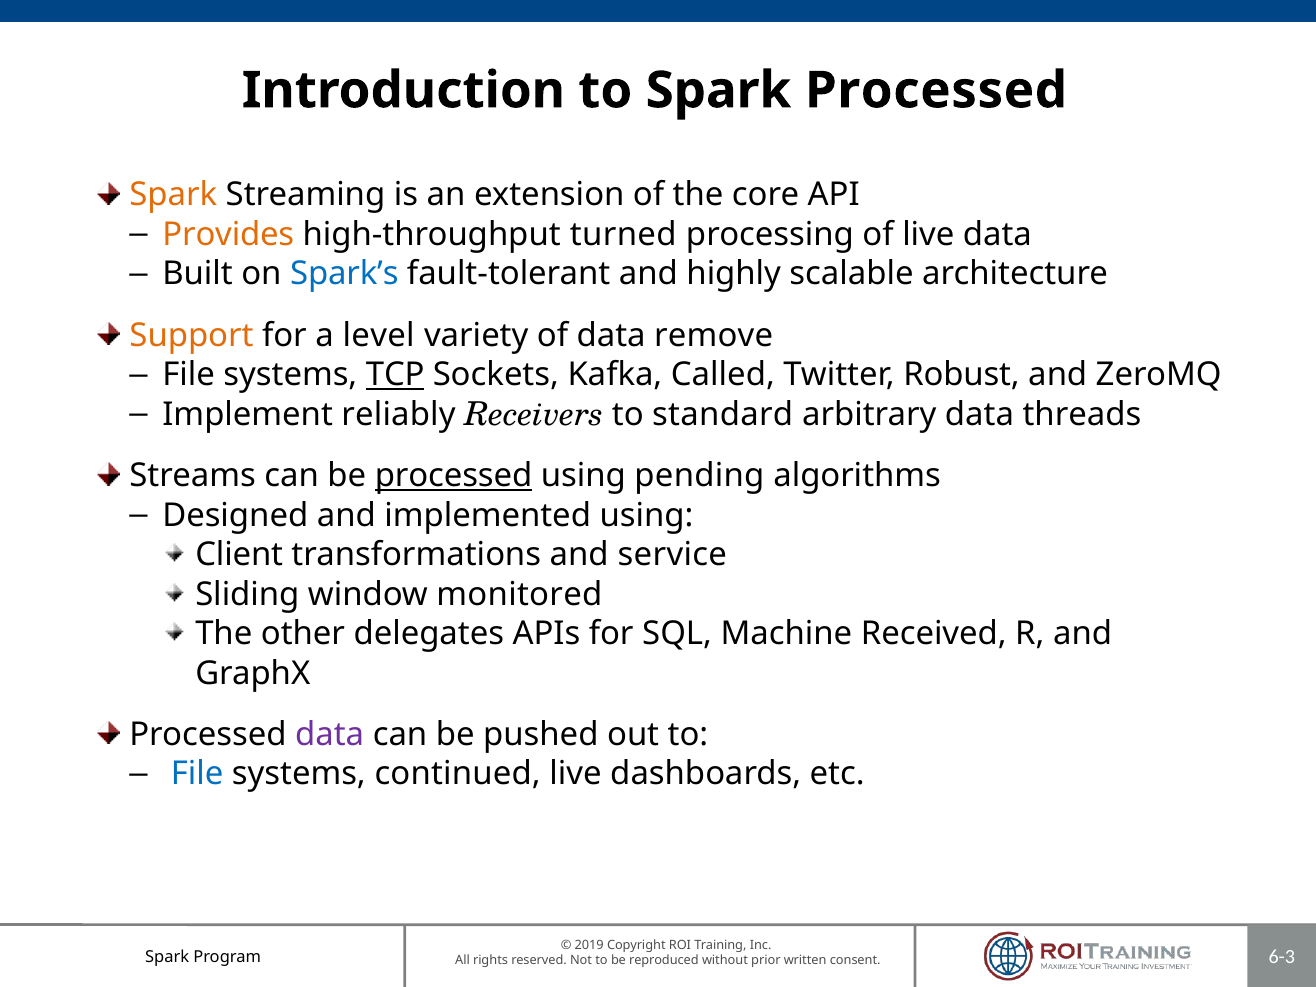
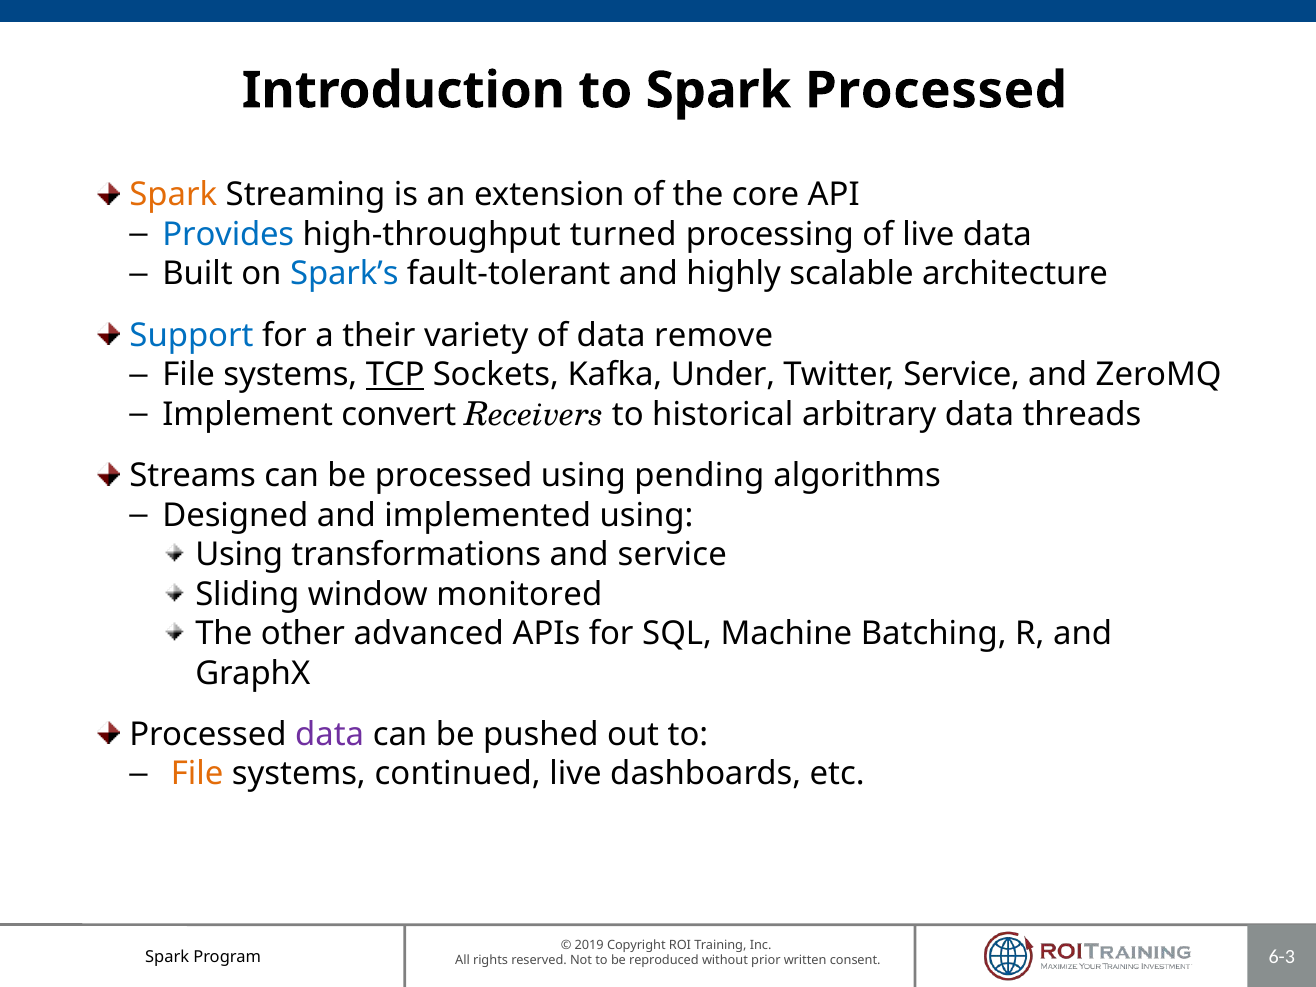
Provides colour: orange -> blue (228, 235)
Support colour: orange -> blue (192, 335)
level: level -> their (379, 335)
Called: Called -> Under (723, 375)
Twitter Robust: Robust -> Service (962, 375)
reliably: reliably -> convert (399, 414)
standard: standard -> historical (723, 414)
processed underline: present -> none (454, 476)
Client: Client -> Using (239, 555)
delegates: delegates -> advanced (429, 634)
Received: Received -> Batching (934, 634)
File colour: blue -> orange (197, 774)
